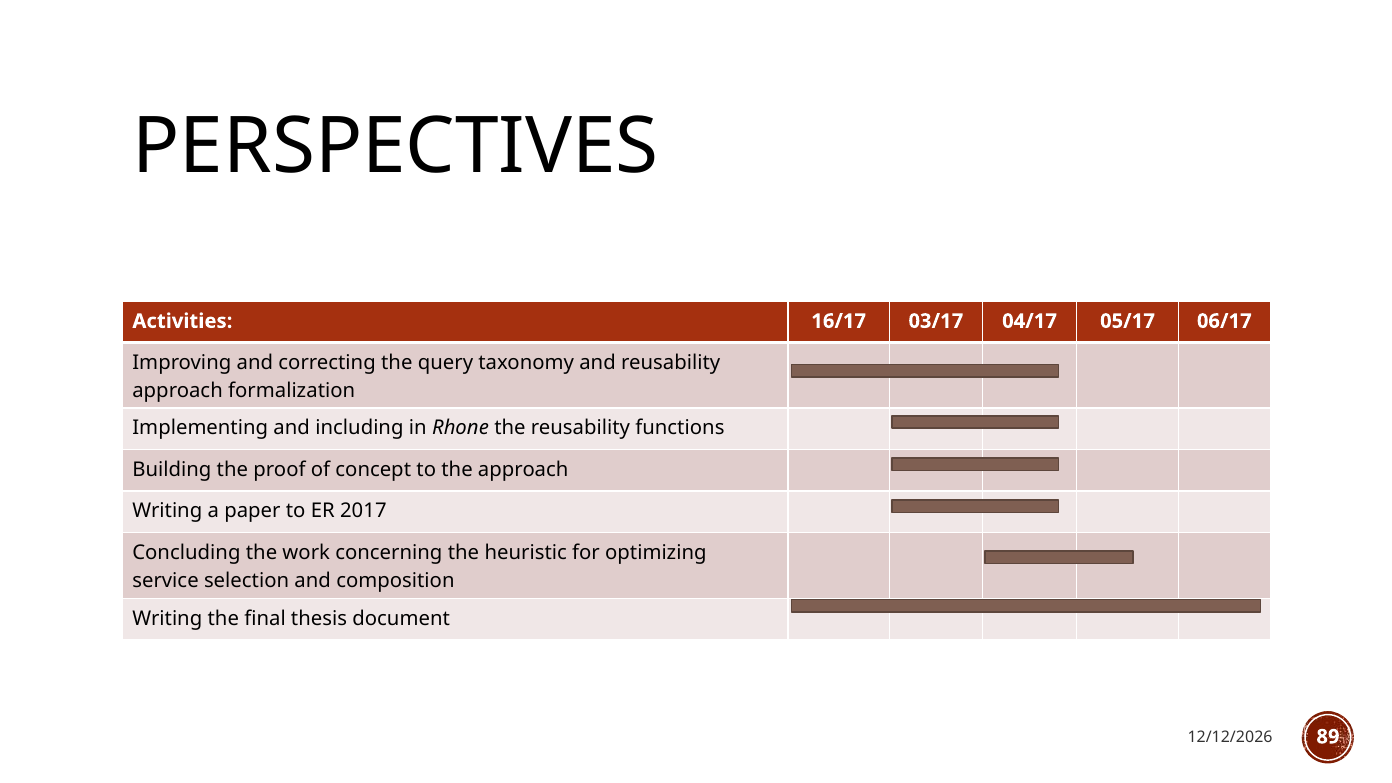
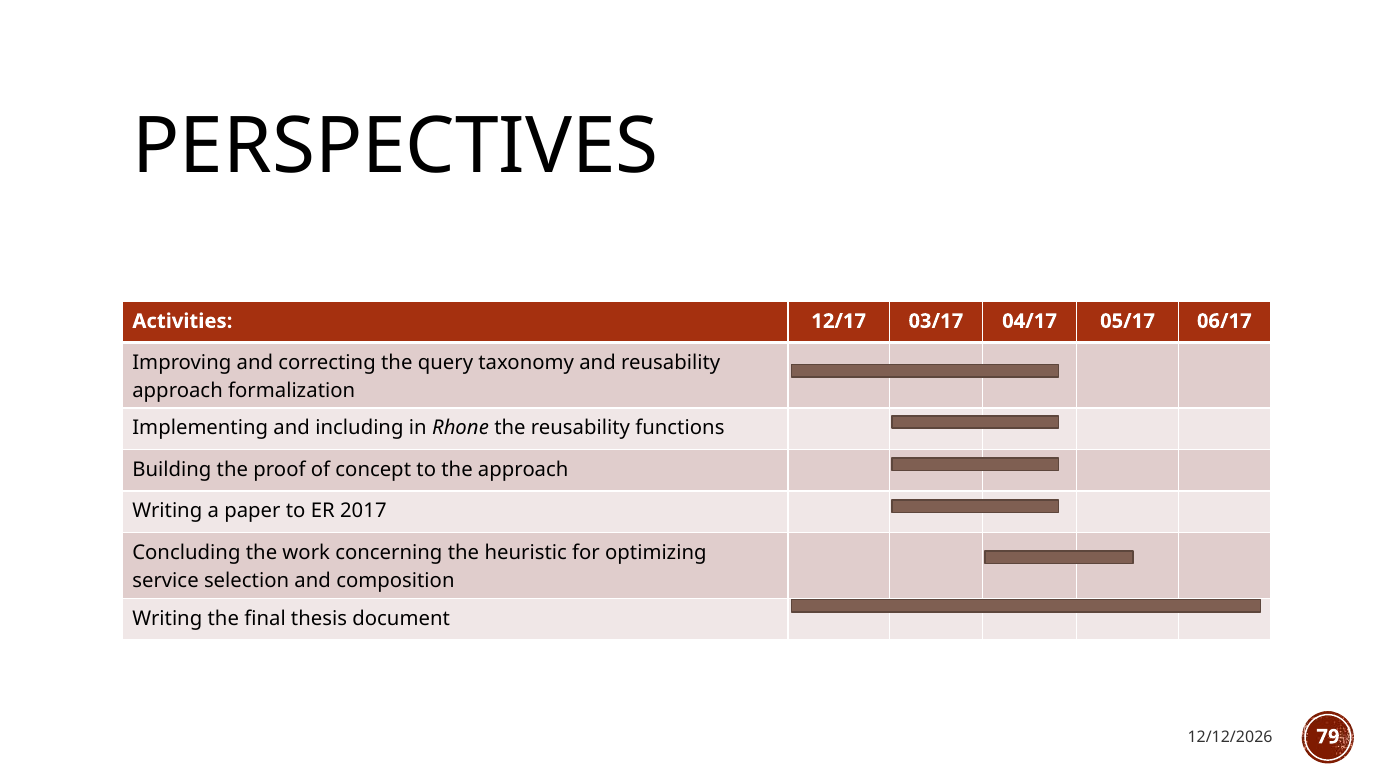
16/17: 16/17 -> 12/17 (839, 321)
89: 89 -> 79 (1328, 737)
